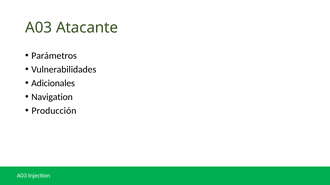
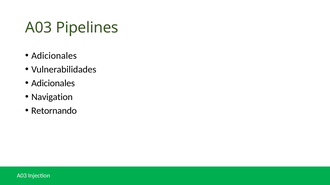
Atacante: Atacante -> Pipelines (87, 28)
Parámetros: Parámetros -> Adicionales (54, 56)
Producción: Producción -> Retornando (54, 111)
